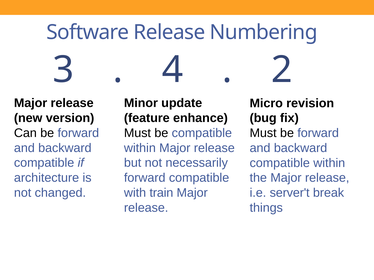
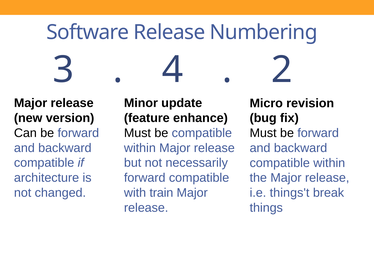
server't: server't -> things't (290, 193)
